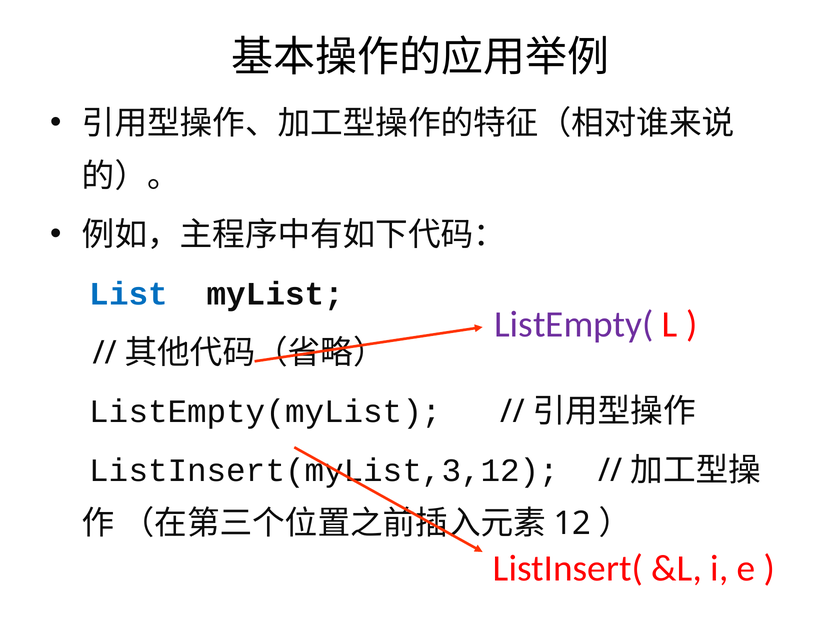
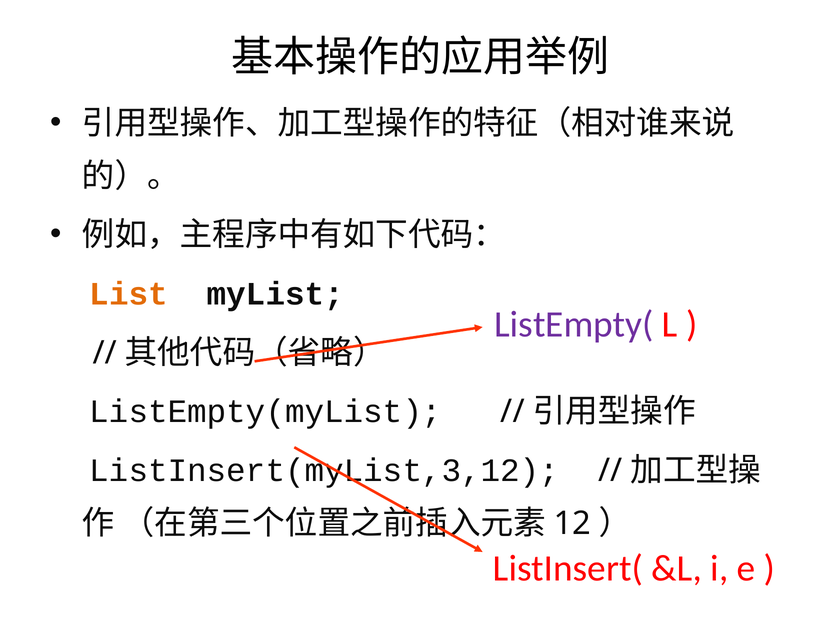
List colour: blue -> orange (129, 294)
